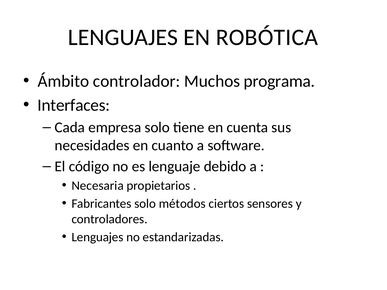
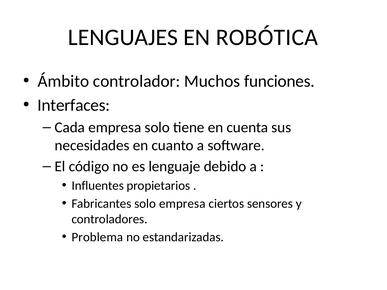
programa: programa -> funciones (279, 81)
Necesaria: Necesaria -> Influentes (98, 186)
solo métodos: métodos -> empresa (182, 204)
Lenguajes: Lenguajes -> Problema (97, 237)
